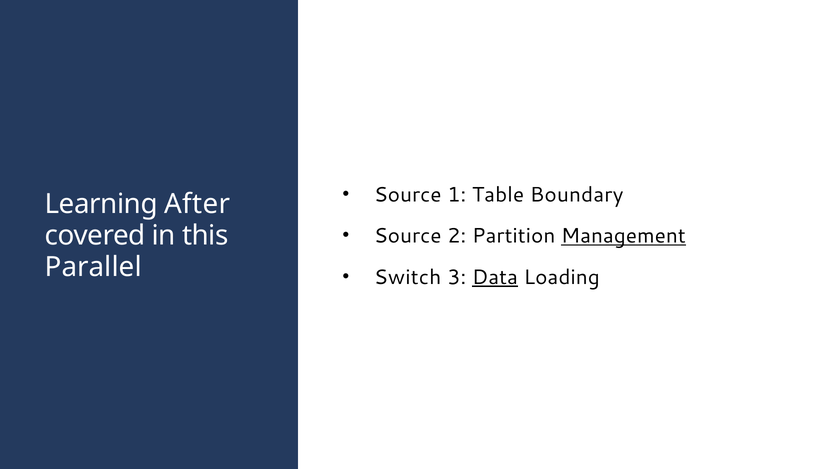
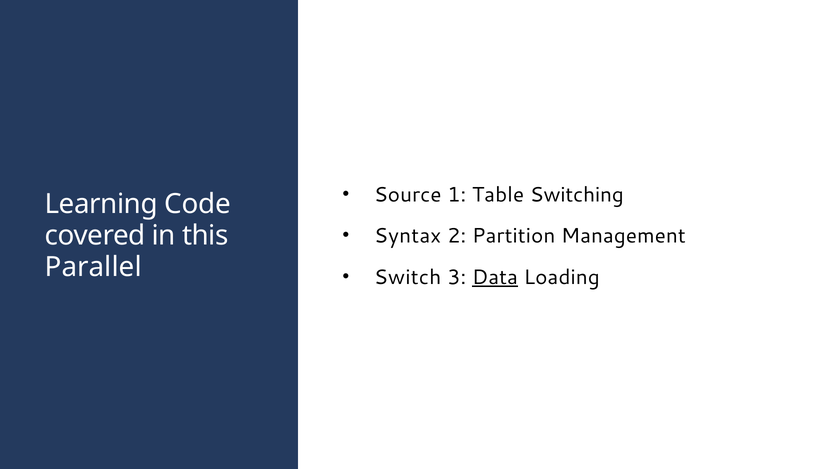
Boundary: Boundary -> Switching (577, 195)
After: After -> Code (197, 204)
Source: Source -> Syntax (408, 236)
Management underline: present -> none (623, 236)
